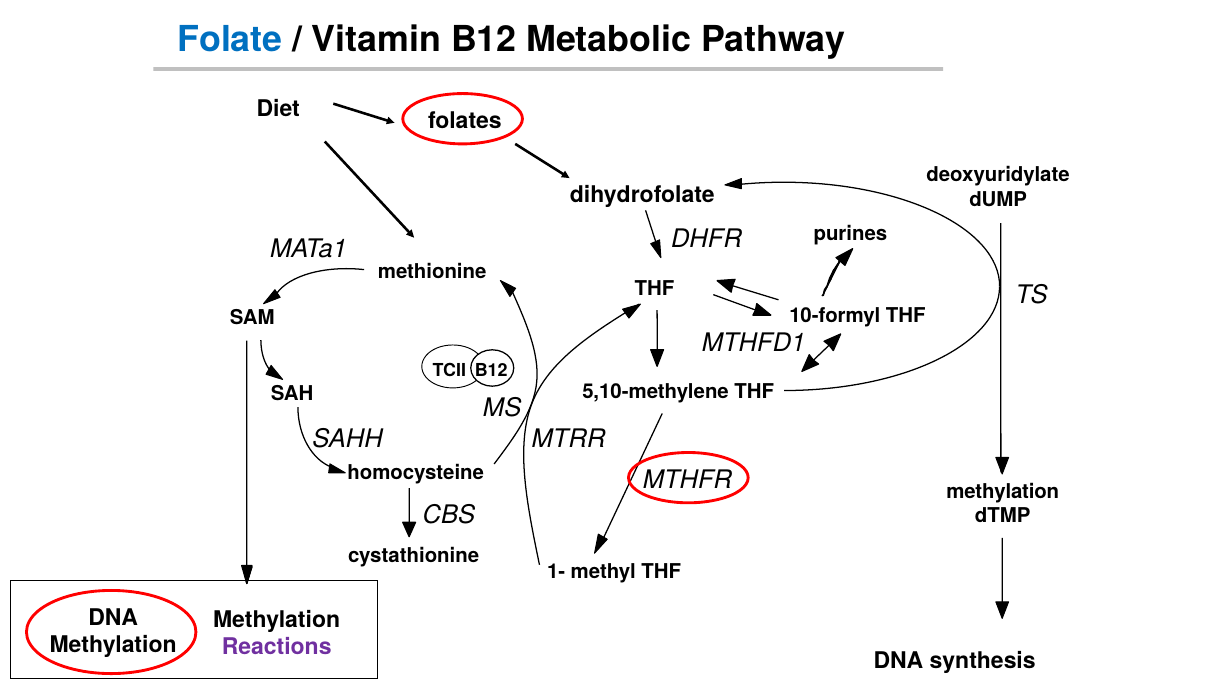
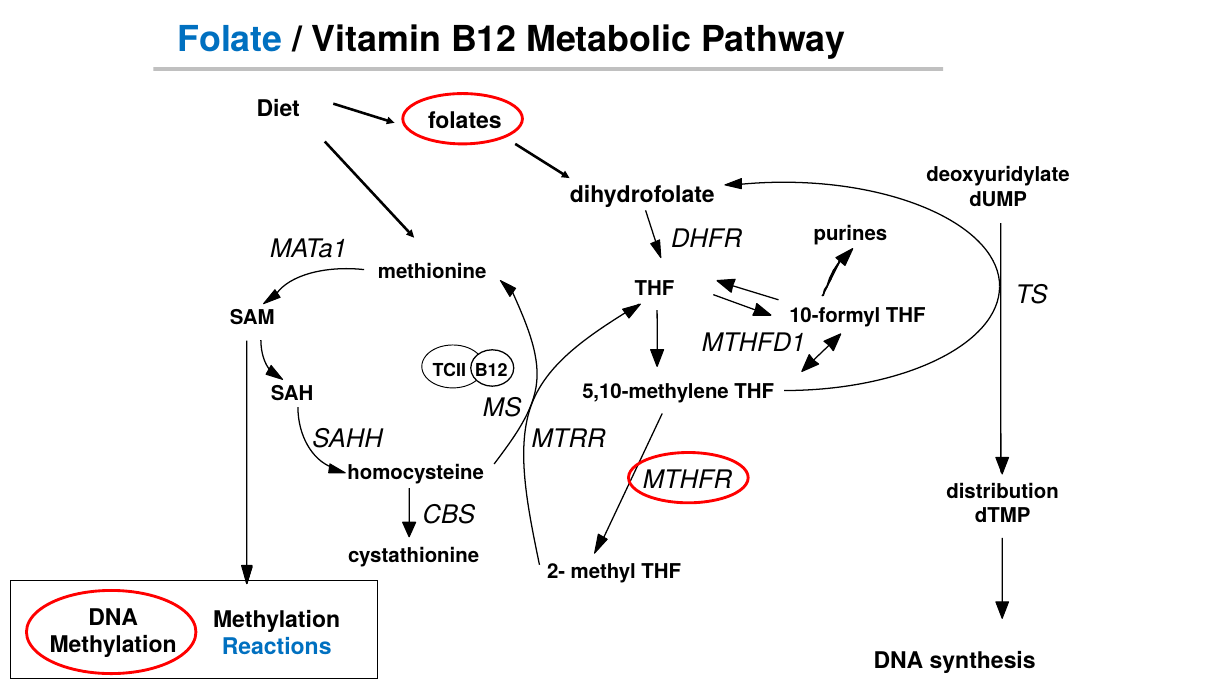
methylation: methylation -> distribution (1003, 492)
1-: 1- -> 2- (556, 572)
Reactions colour: purple -> blue (277, 647)
